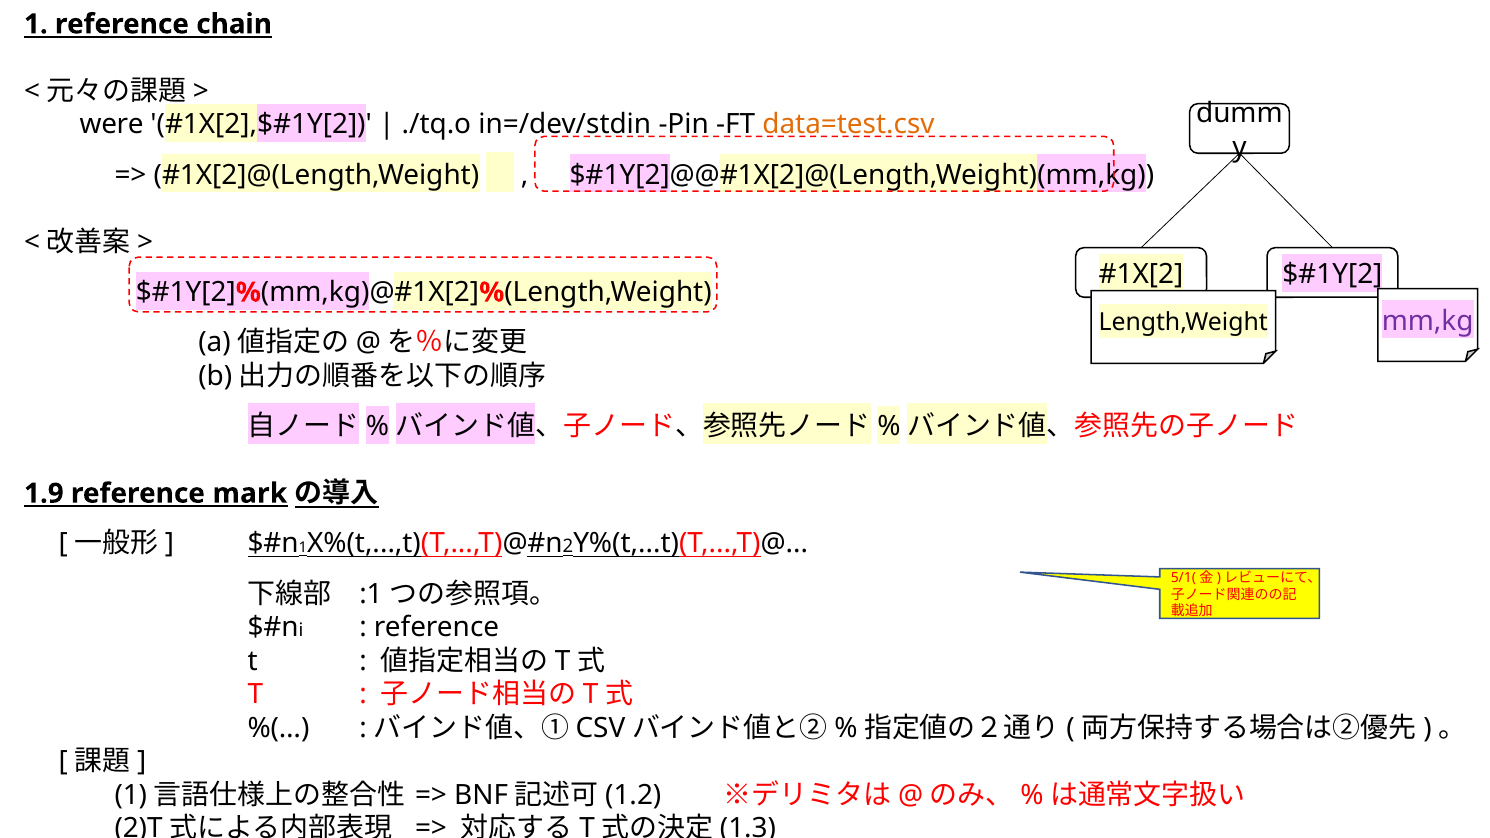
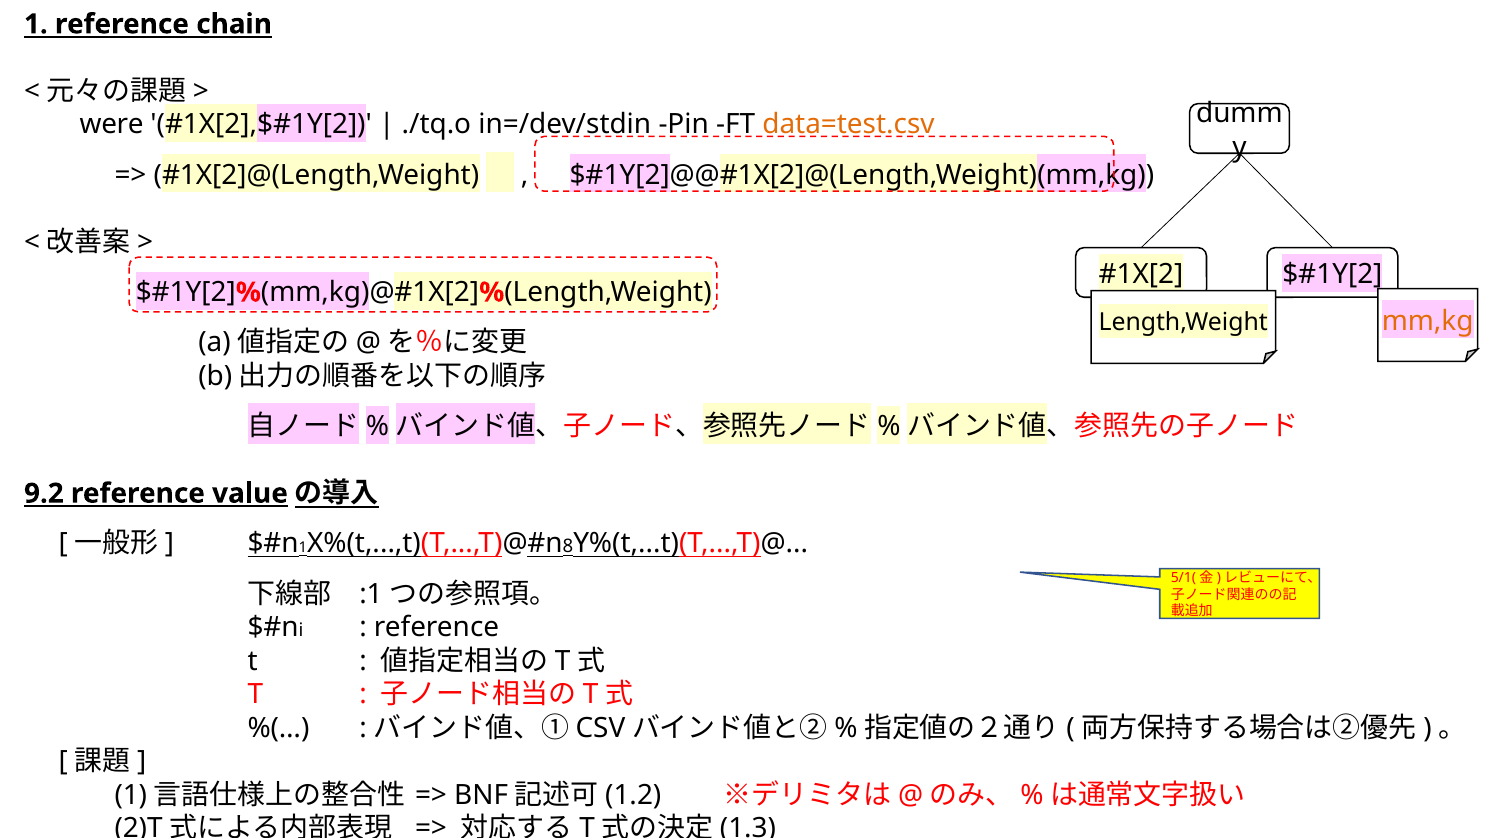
mm,kg colour: purple -> orange (1428, 321)
1.9: 1.9 -> 9.2 (44, 494)
mark: mark -> value (250, 494)
2: 2 -> 8 (568, 547)
